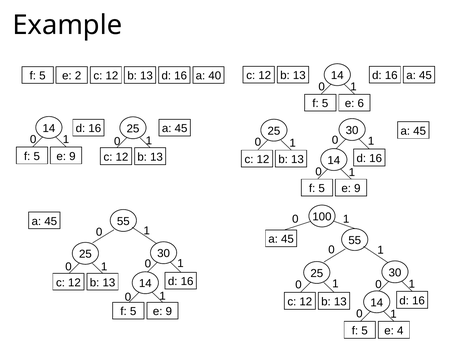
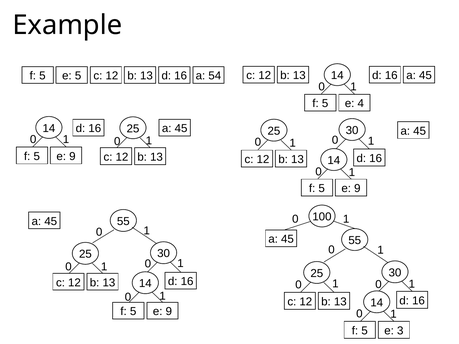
e 2: 2 -> 5 (78, 76)
40: 40 -> 54 (215, 76)
6: 6 -> 4 (361, 104)
4: 4 -> 3 (400, 331)
